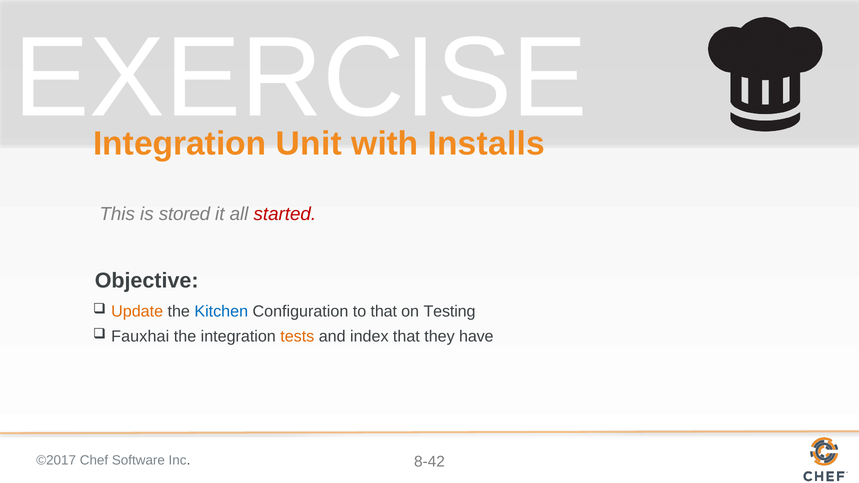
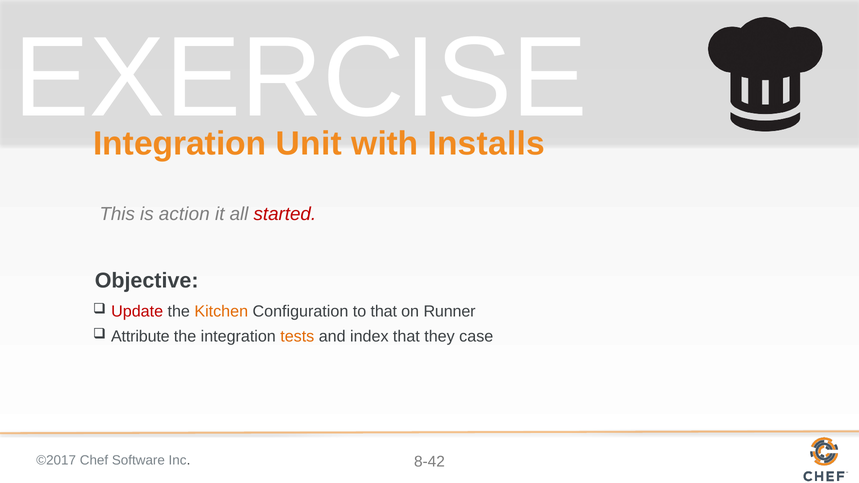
stored: stored -> action (184, 214)
Update colour: orange -> red (137, 312)
Kitchen colour: blue -> orange (221, 312)
Testing: Testing -> Runner (450, 312)
Fauxhai: Fauxhai -> Attribute (140, 336)
have: have -> case (476, 336)
